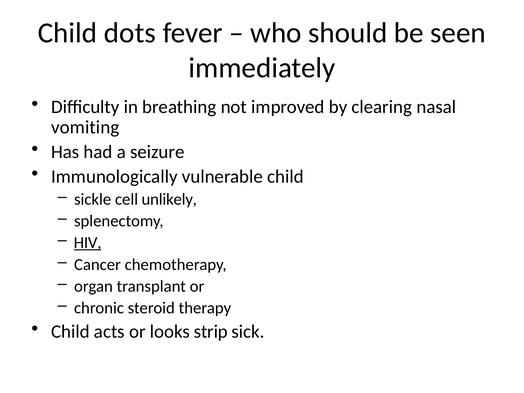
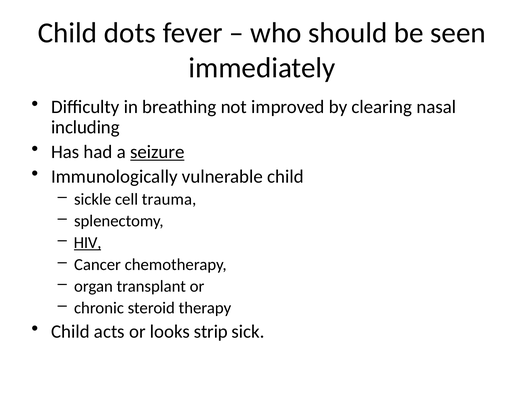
vomiting: vomiting -> including (85, 127)
seizure underline: none -> present (157, 152)
unlikely: unlikely -> trauma (169, 199)
